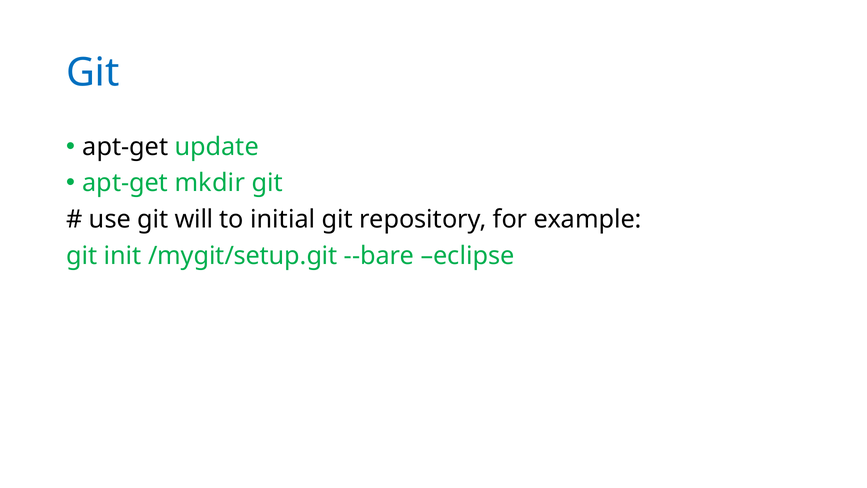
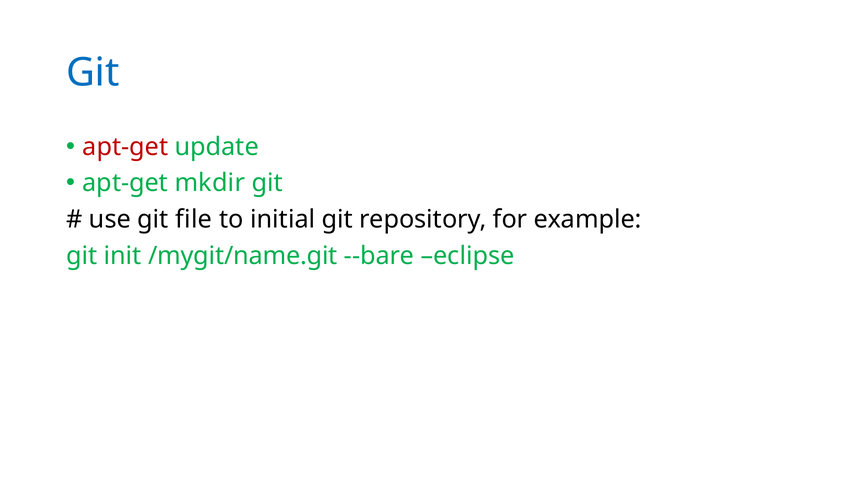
apt-get colour: black -> red (125, 147)
will: will -> file (194, 219)
/mygit/setup.git: /mygit/setup.git -> /mygit/name.git (243, 256)
